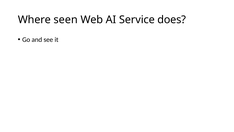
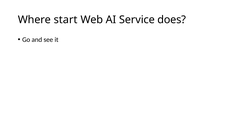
seen: seen -> start (66, 20)
